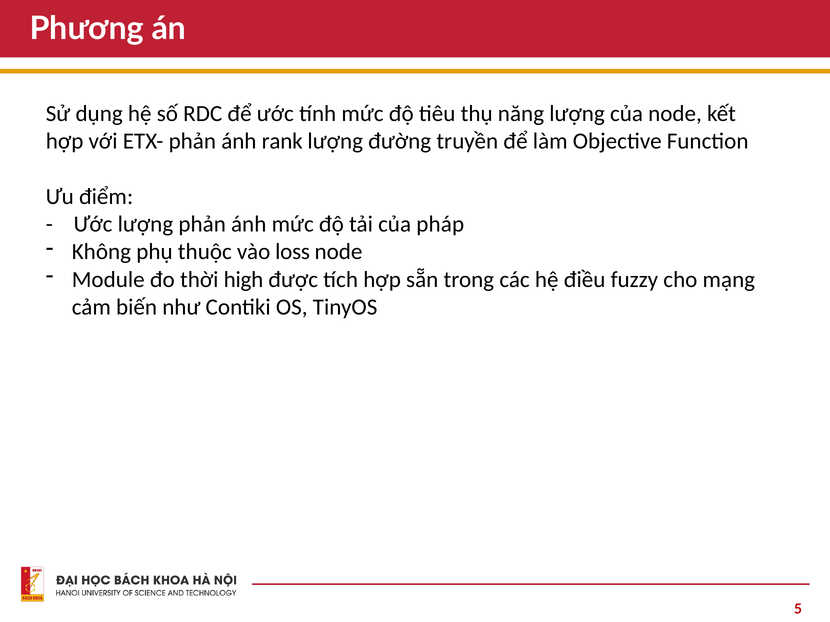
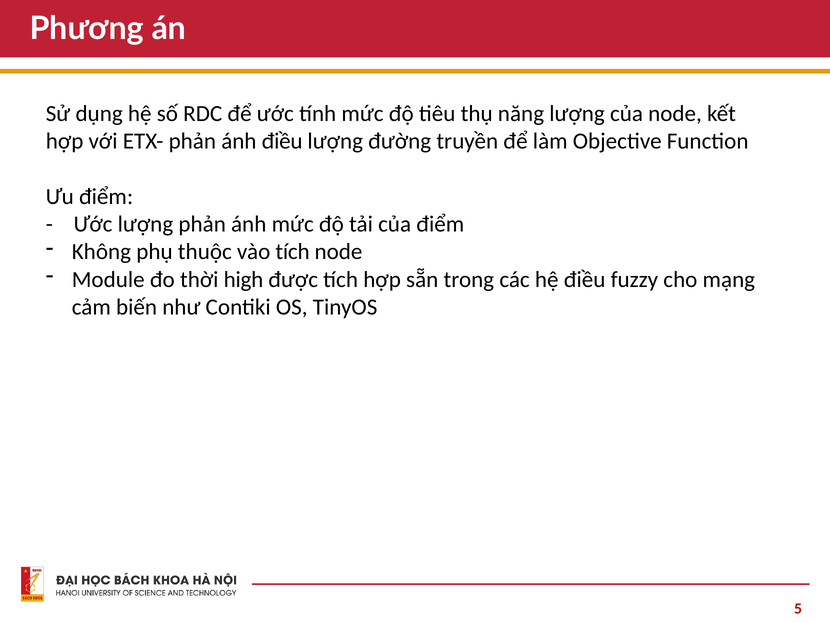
ánh rank: rank -> điều (282, 141)
của pháp: pháp -> điểm (440, 224)
vào loss: loss -> tích (293, 252)
